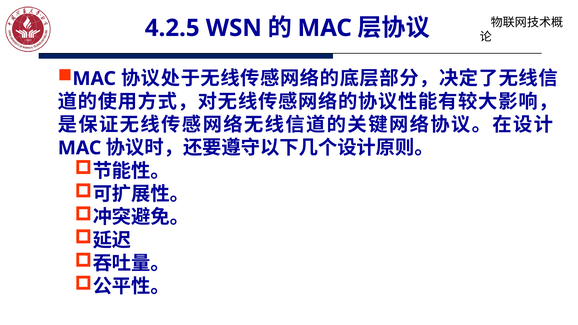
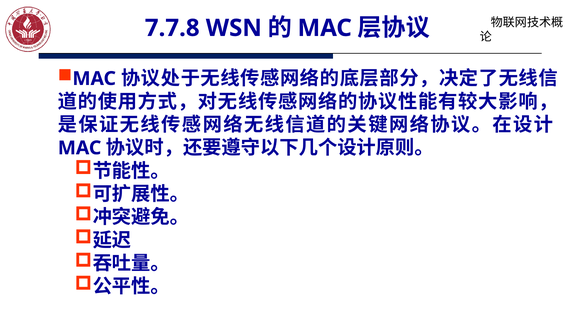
4.2.5: 4.2.5 -> 7.7.8 (172, 28)
